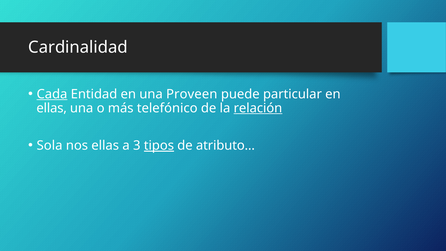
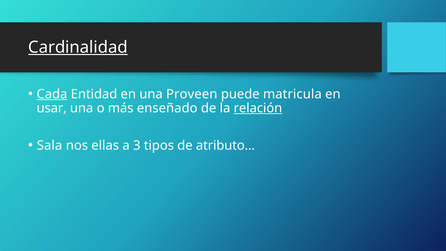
Cardinalidad underline: none -> present (78, 47)
particular: particular -> matricula (292, 94)
ellas: ellas -> usar (52, 108)
telefónico: telefónico -> enseñado (167, 108)
Sola: Sola -> Sala (50, 145)
tipos underline: present -> none (159, 145)
